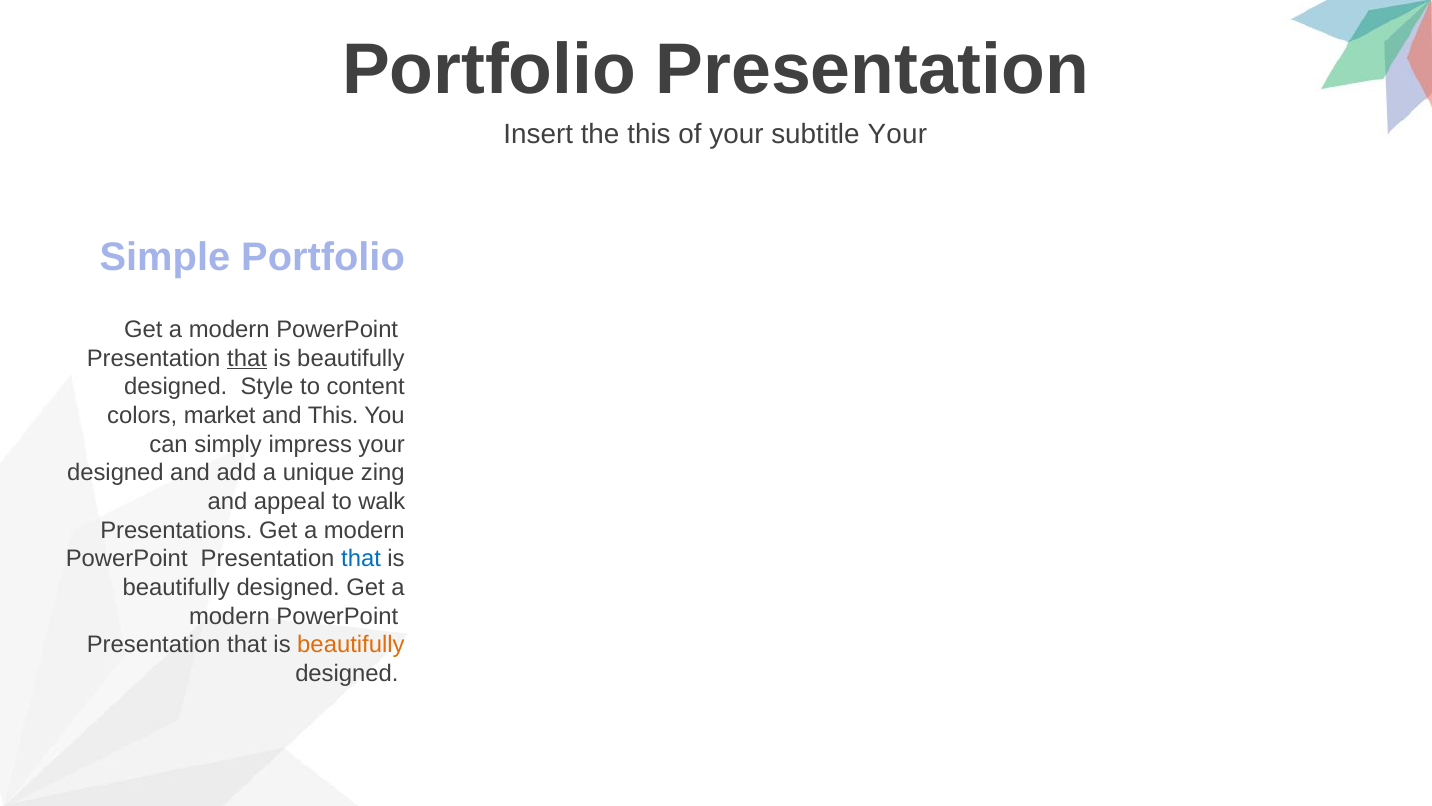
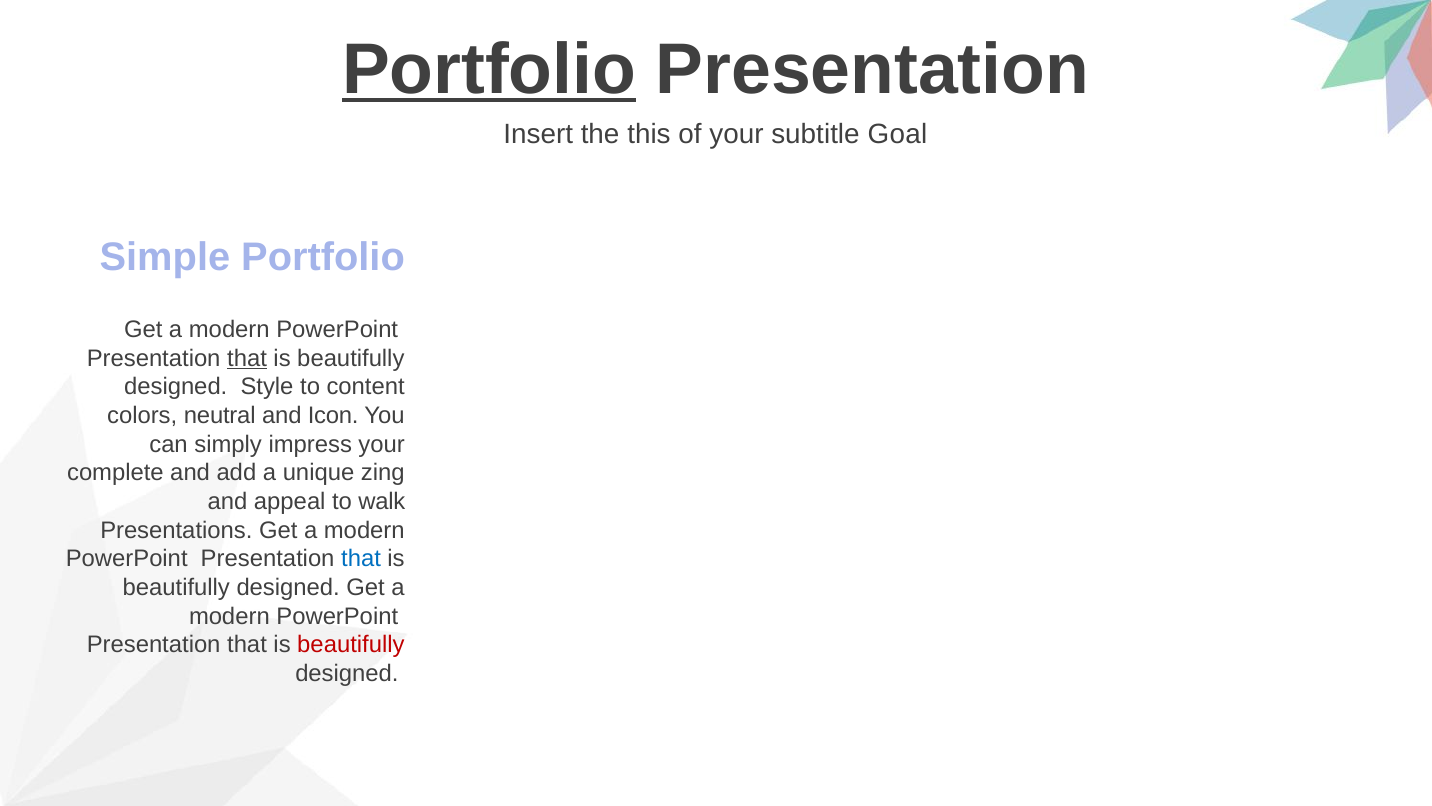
Portfolio underline: none -> present (489, 69)
subtitle Your: Your -> Goal (897, 134)
market: market -> neutral (220, 415)
and This: This -> Icon (333, 415)
designed: designed -> complete (115, 473)
beautifully colour: orange -> red (351, 644)
